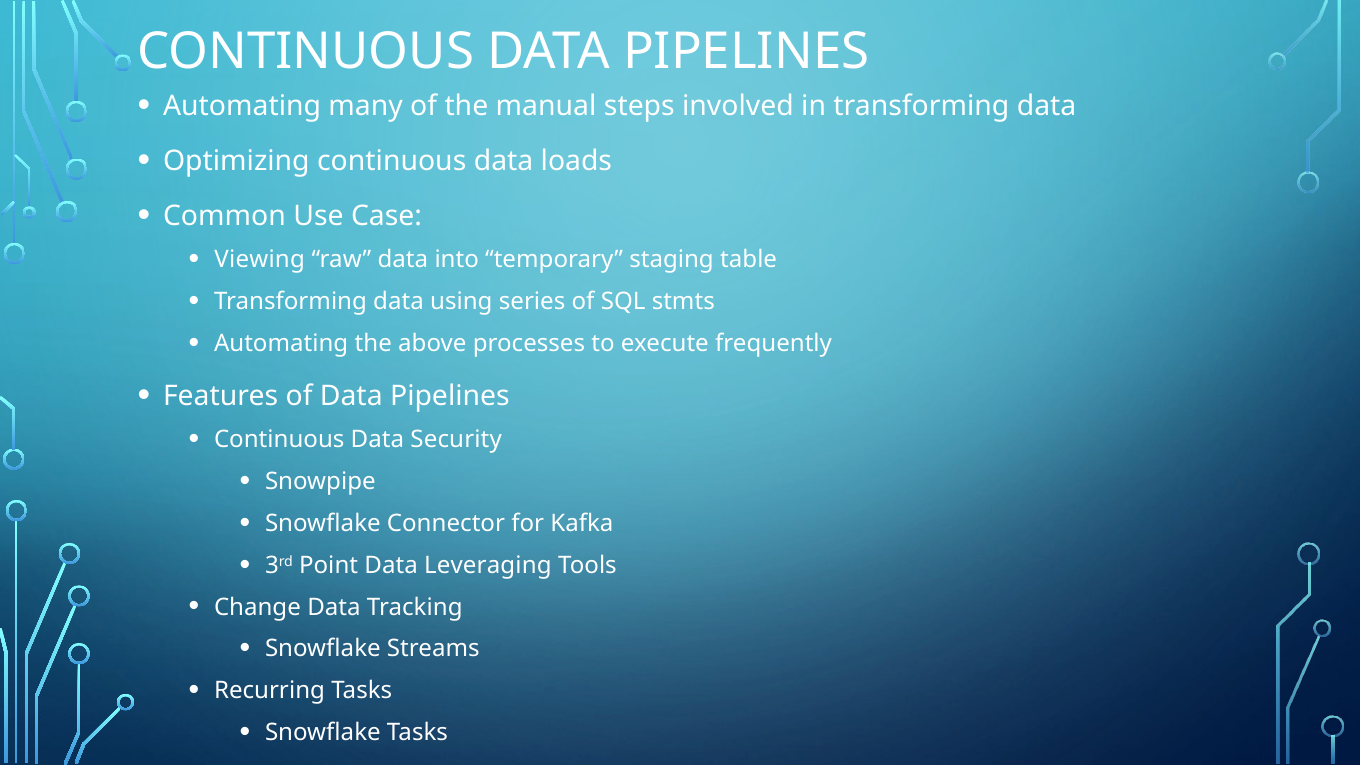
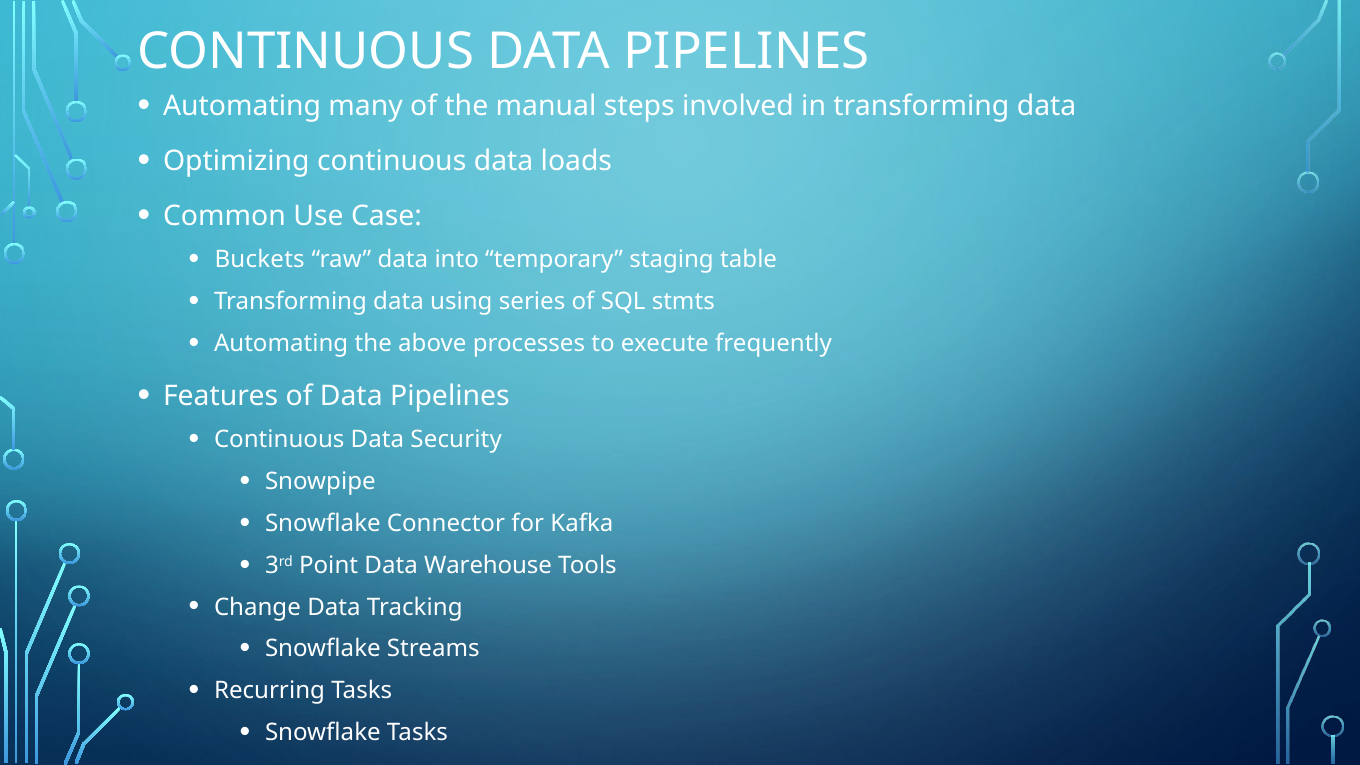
Viewing: Viewing -> Buckets (260, 260)
Leveraging: Leveraging -> Warehouse (488, 565)
